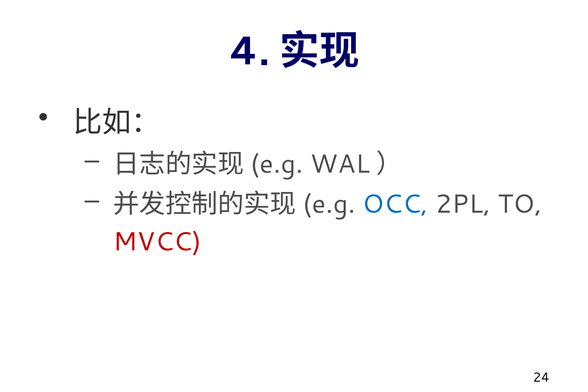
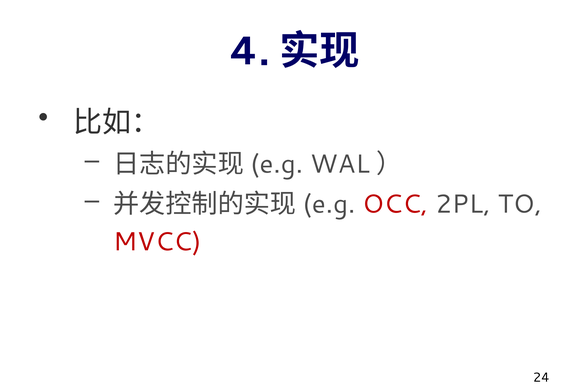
OCC colour: blue -> red (395, 204)
